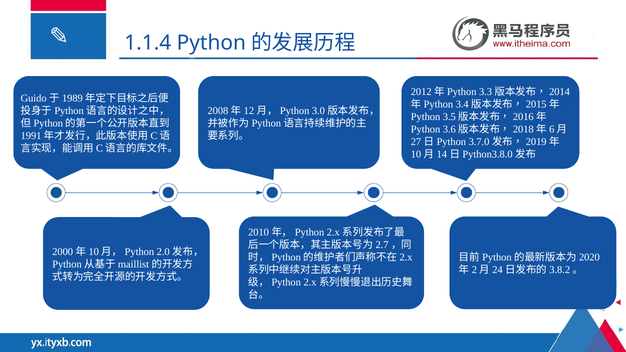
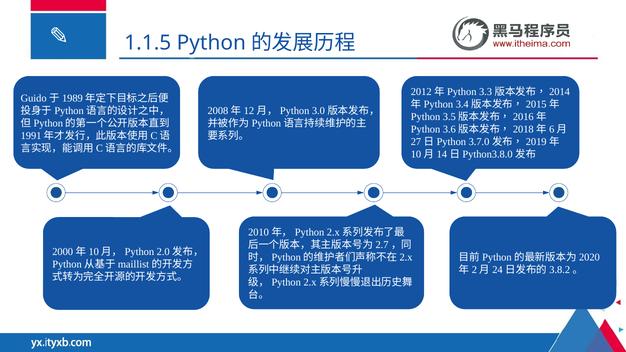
1.1.4: 1.1.4 -> 1.1.5 (148, 43)
